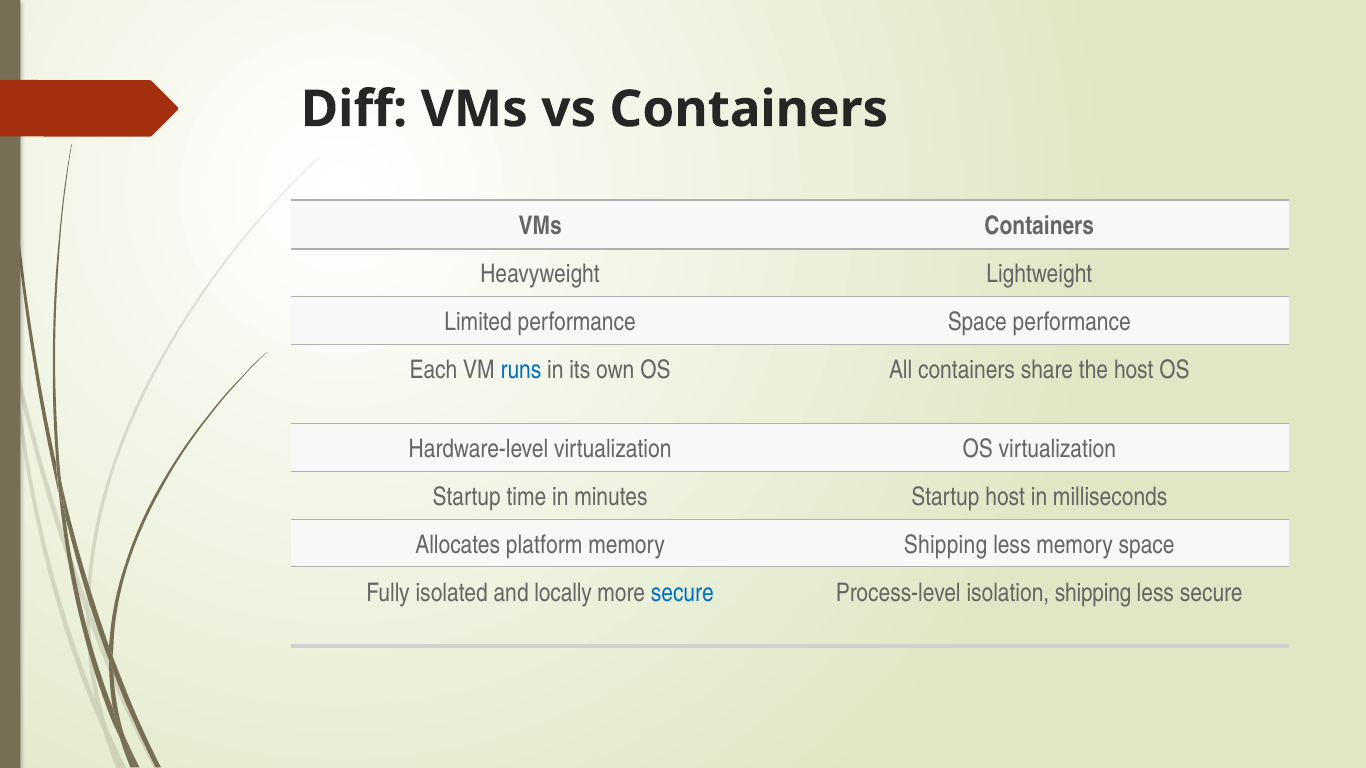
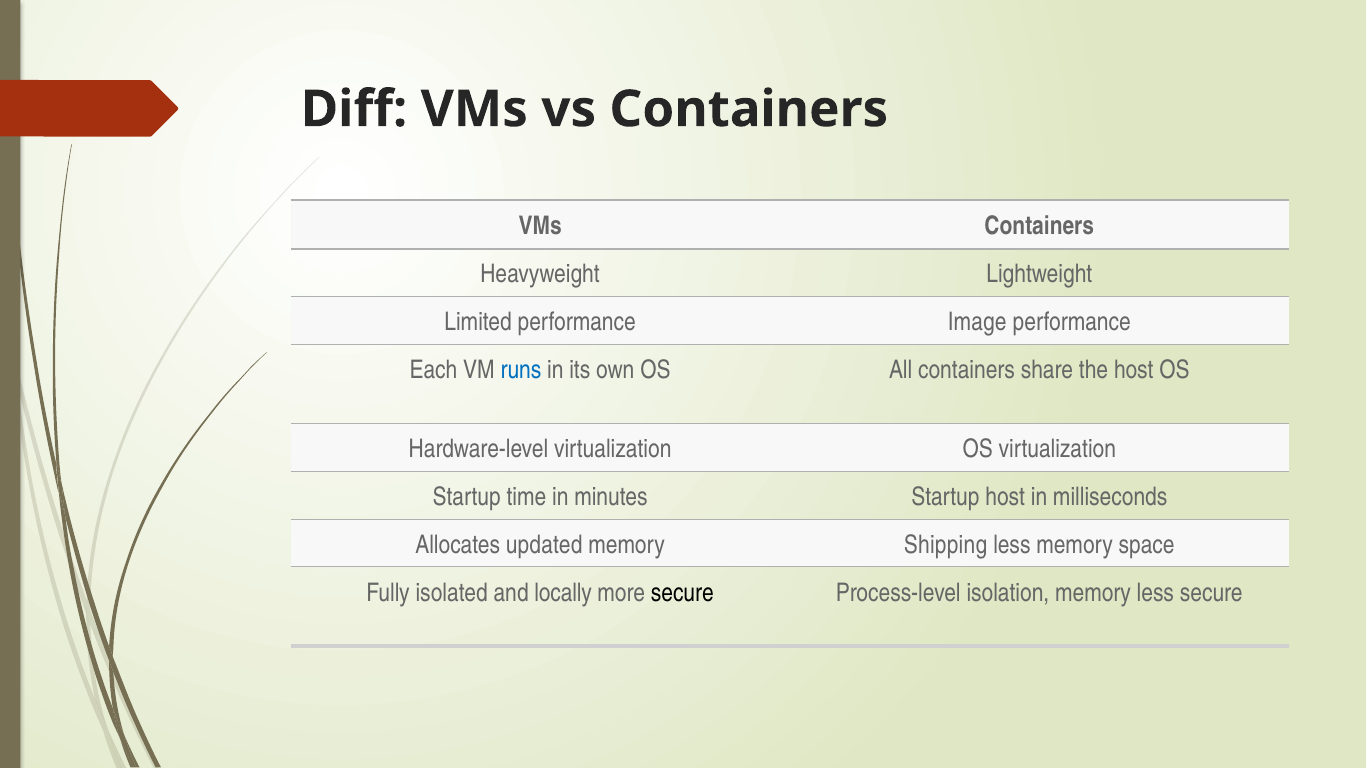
performance Space: Space -> Image (977, 322)
platform: platform -> updated (544, 545)
secure colour: blue -> black (682, 593)
isolation shipping: shipping -> memory (1093, 593)
